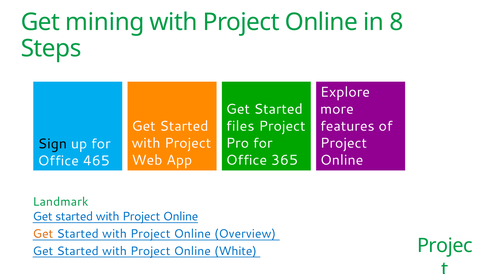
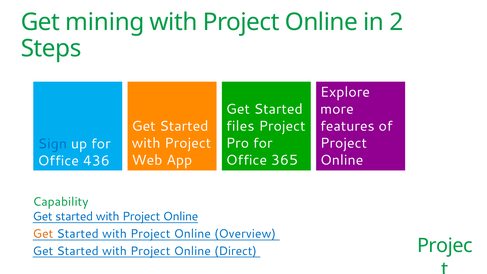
8: 8 -> 2 (396, 22)
Sign colour: black -> blue (52, 144)
465: 465 -> 436 (96, 161)
Landmark: Landmark -> Capability (61, 202)
White: White -> Direct (236, 252)
